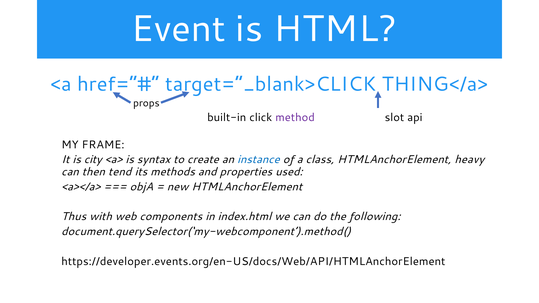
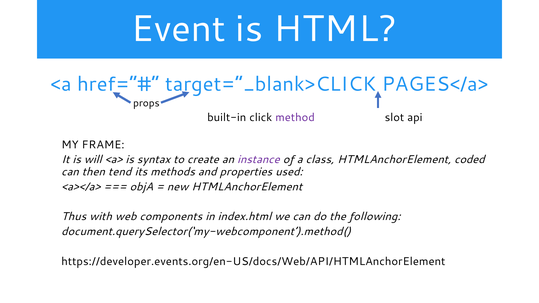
THING</a>: THING</a> -> PAGES</a> (435, 84)
city: city -> will (93, 160)
instance colour: blue -> purple (258, 160)
heavy: heavy -> coded (470, 160)
